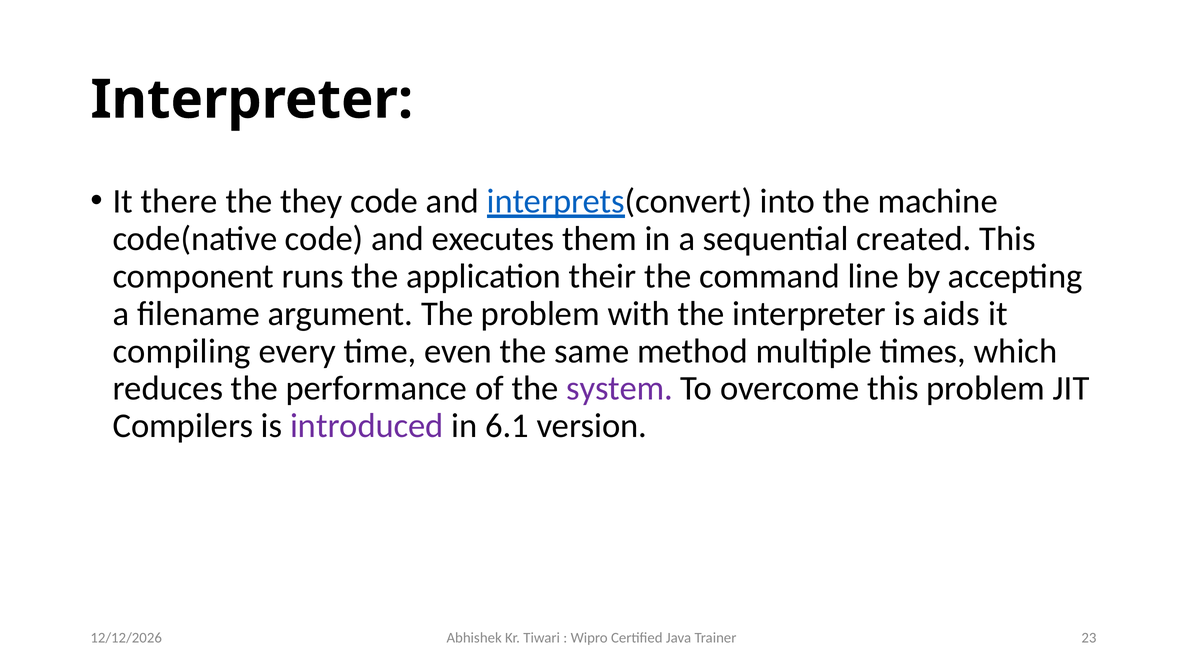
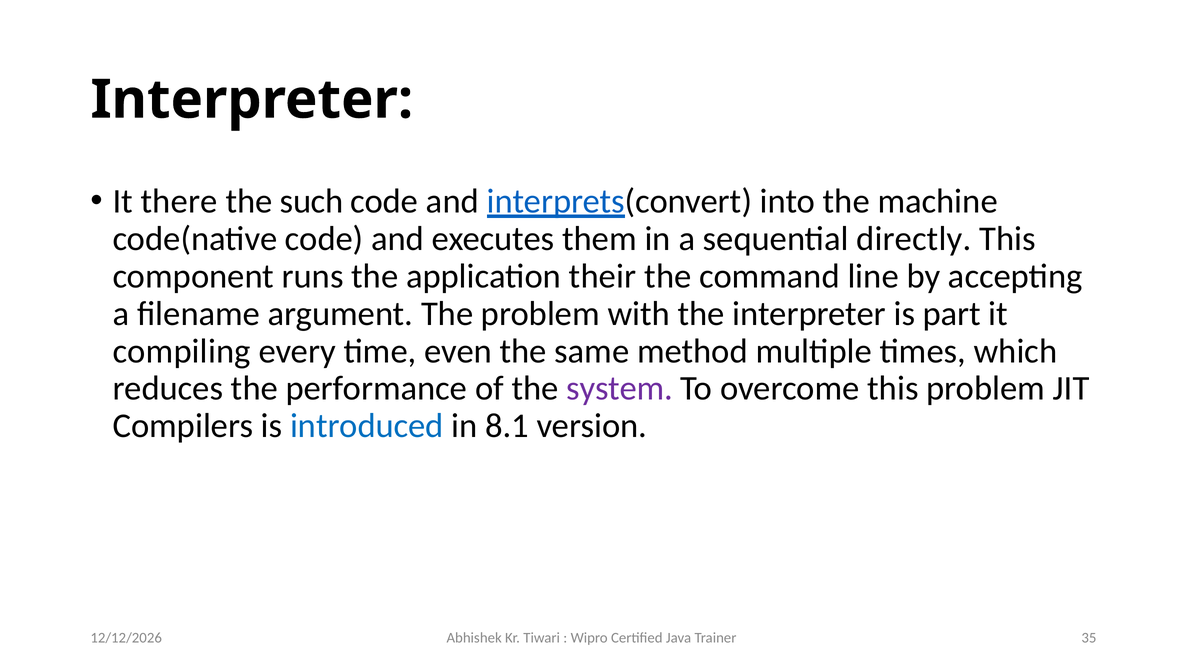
they: they -> such (312, 201)
created: created -> directly (914, 239)
aids: aids -> part (952, 314)
introduced colour: purple -> blue (367, 426)
6.1: 6.1 -> 8.1 (507, 426)
23: 23 -> 35 (1089, 637)
